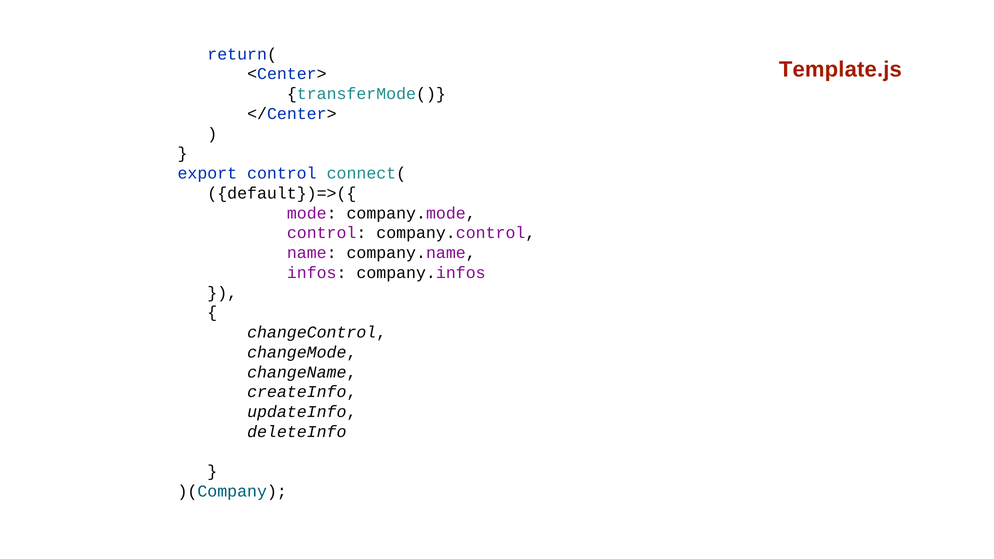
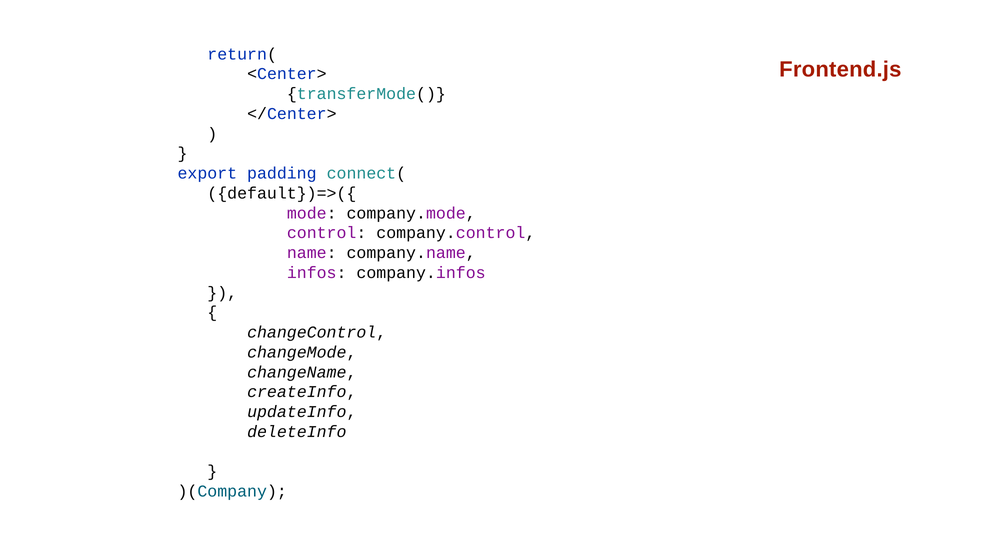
Template.js: Template.js -> Frontend.js (840, 69)
export control: control -> padding (282, 173)
